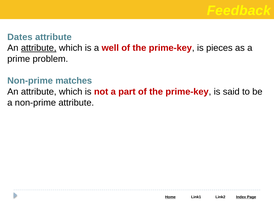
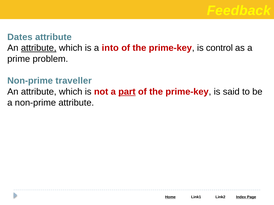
well: well -> into (110, 48)
pieces: pieces -> control (219, 48)
matches: matches -> traveller (74, 81)
part underline: none -> present (127, 92)
